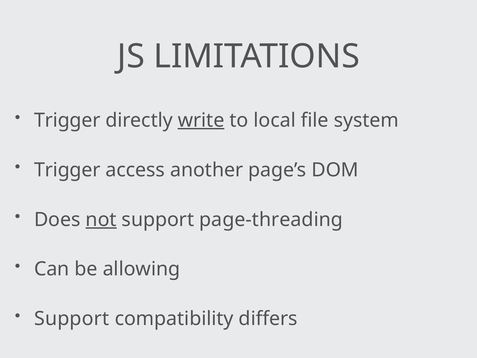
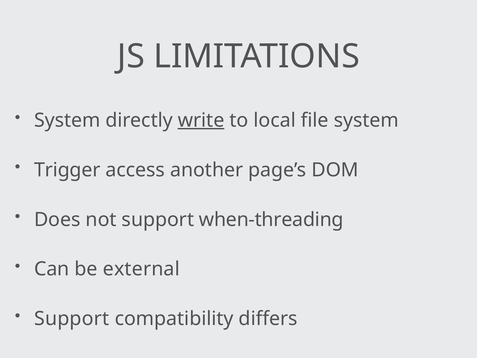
Trigger: Trigger -> System (67, 120)
not underline: present -> none (101, 219)
page-threading: page-threading -> when-threading (271, 219)
allowing: allowing -> external (141, 269)
